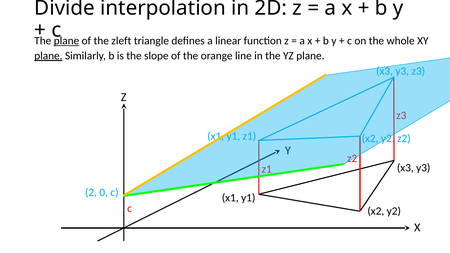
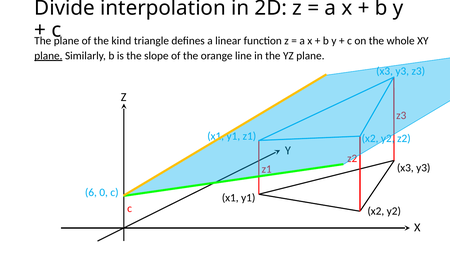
plane underline: present -> none (67, 41)
zleft: zleft -> kind (121, 41)
2: 2 -> 6 (91, 192)
